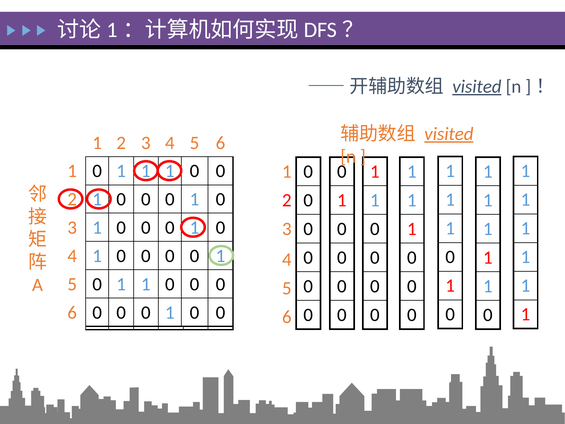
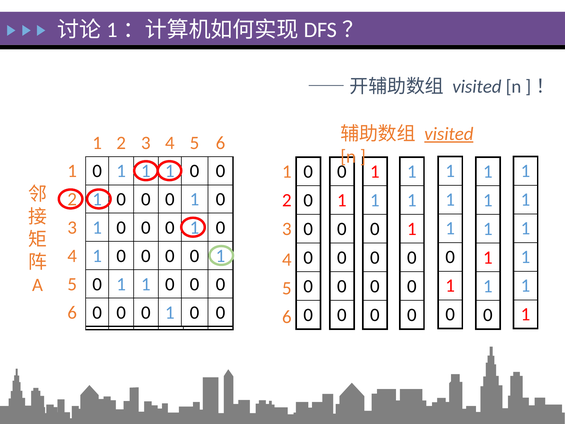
visited underline: present -> none (477, 86)
